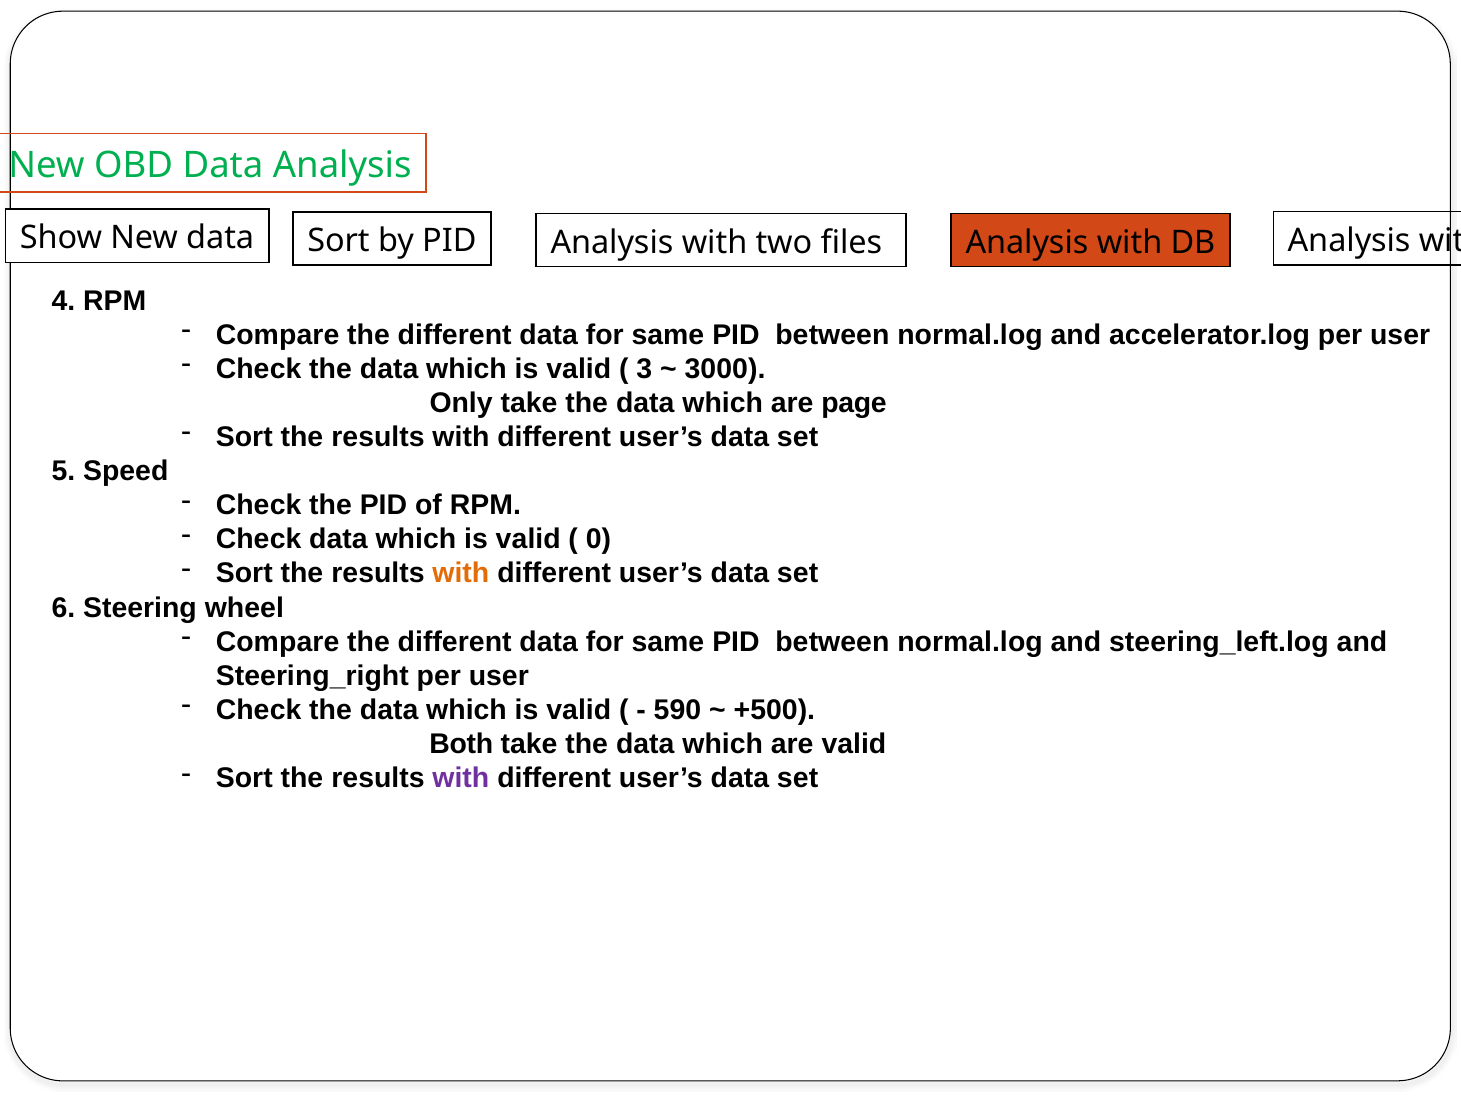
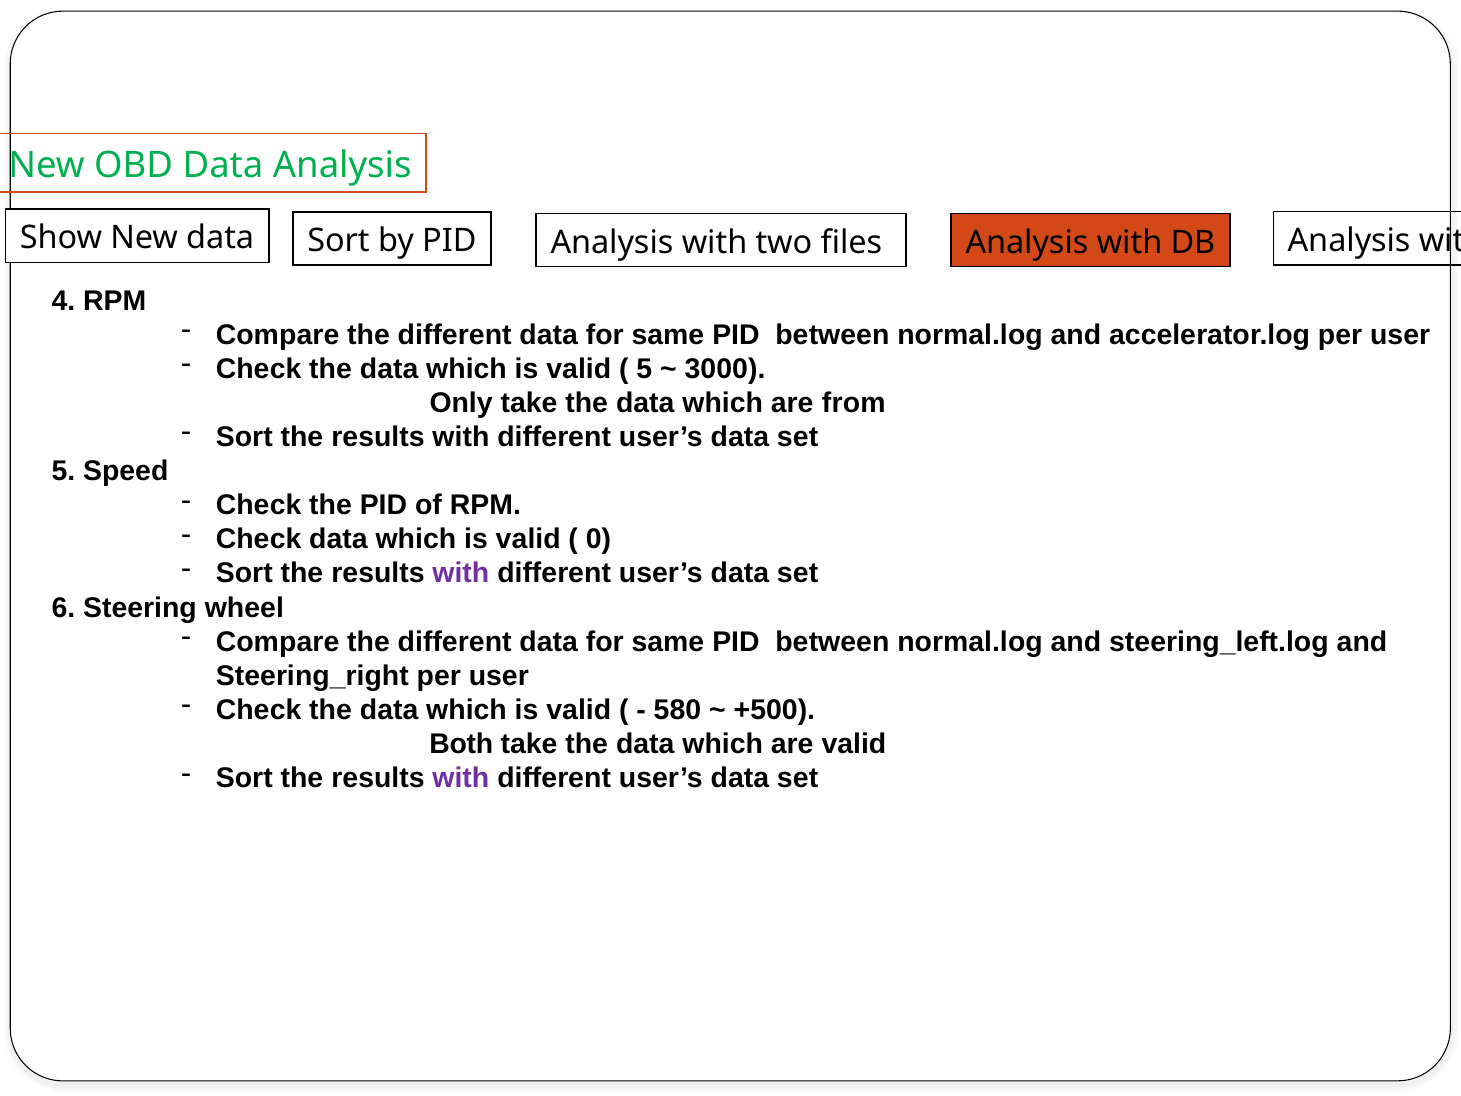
3: 3 -> 5 (644, 369)
page: page -> from (854, 403)
with colour: orange -> purple (461, 573)
590: 590 -> 580 (678, 710)
